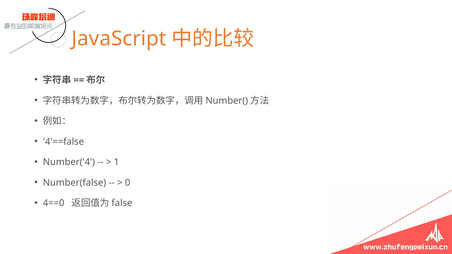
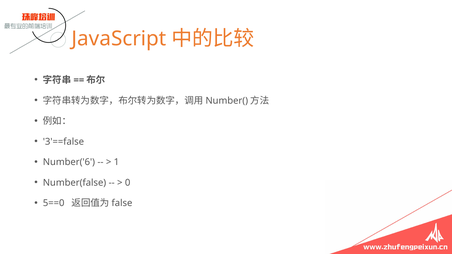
4'==false: 4'==false -> 3'==false (63, 142)
Number('4: Number('4 -> Number('6 (69, 162)
4==0: 4==0 -> 5==0 (54, 203)
